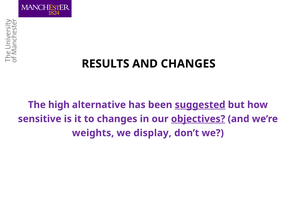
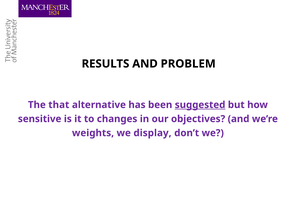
AND CHANGES: CHANGES -> PROBLEM (188, 64)
high: high -> that (59, 105)
objectives underline: present -> none (198, 119)
